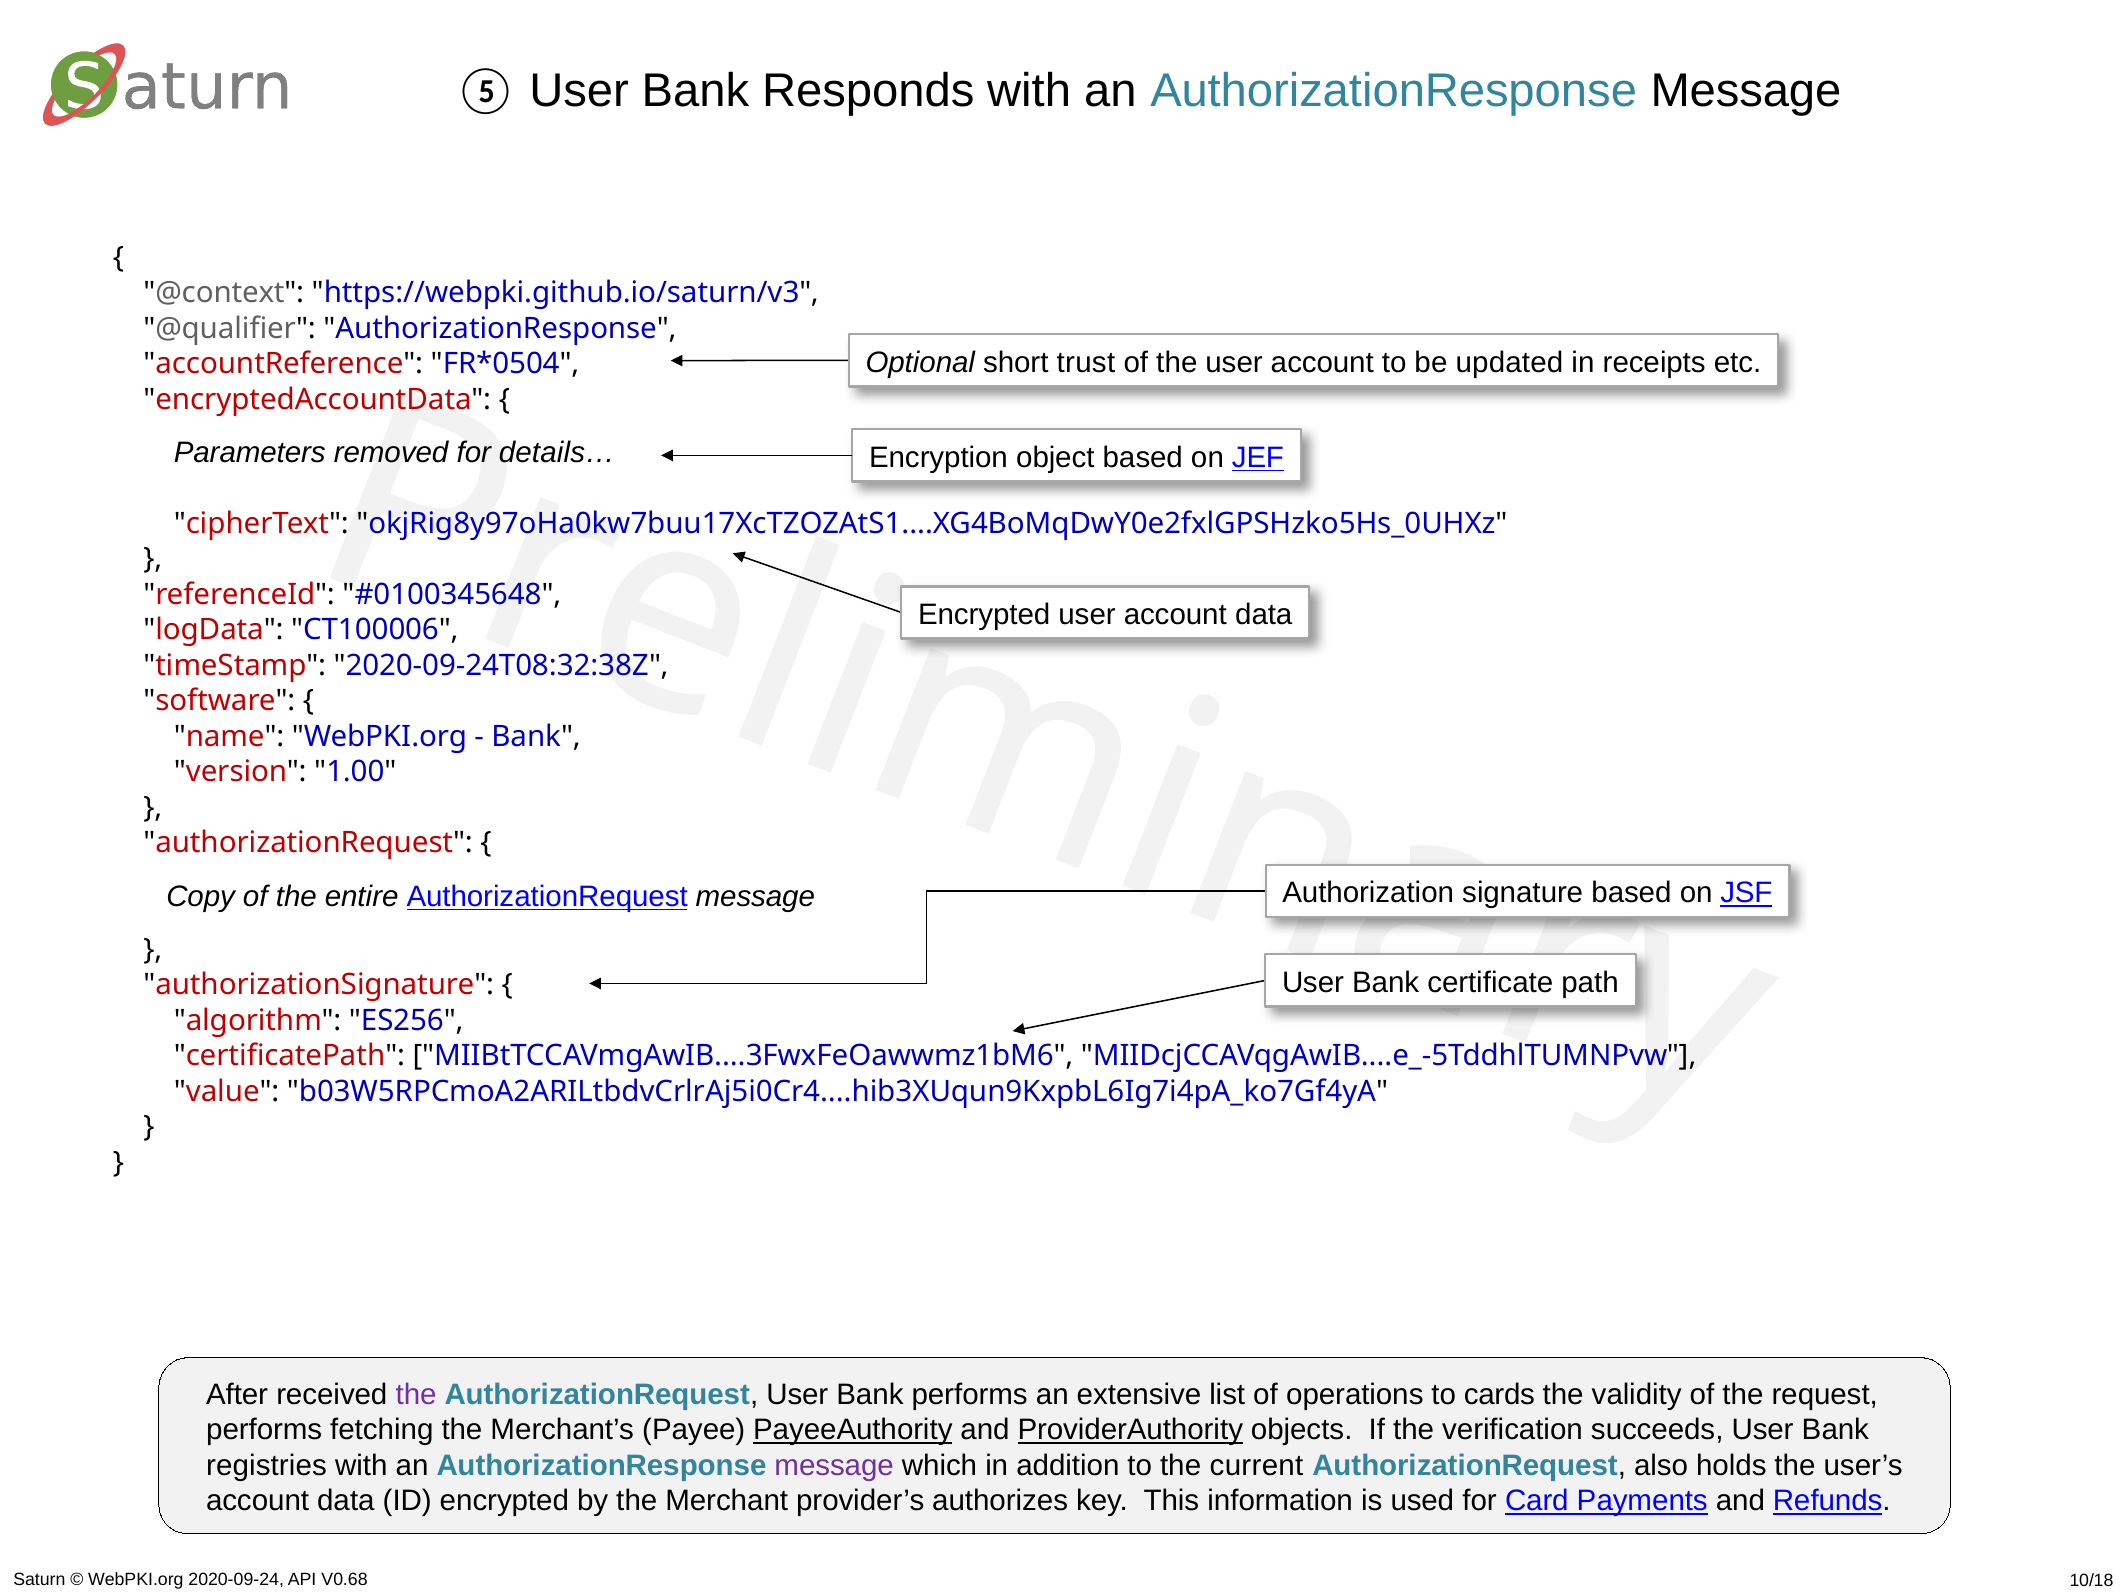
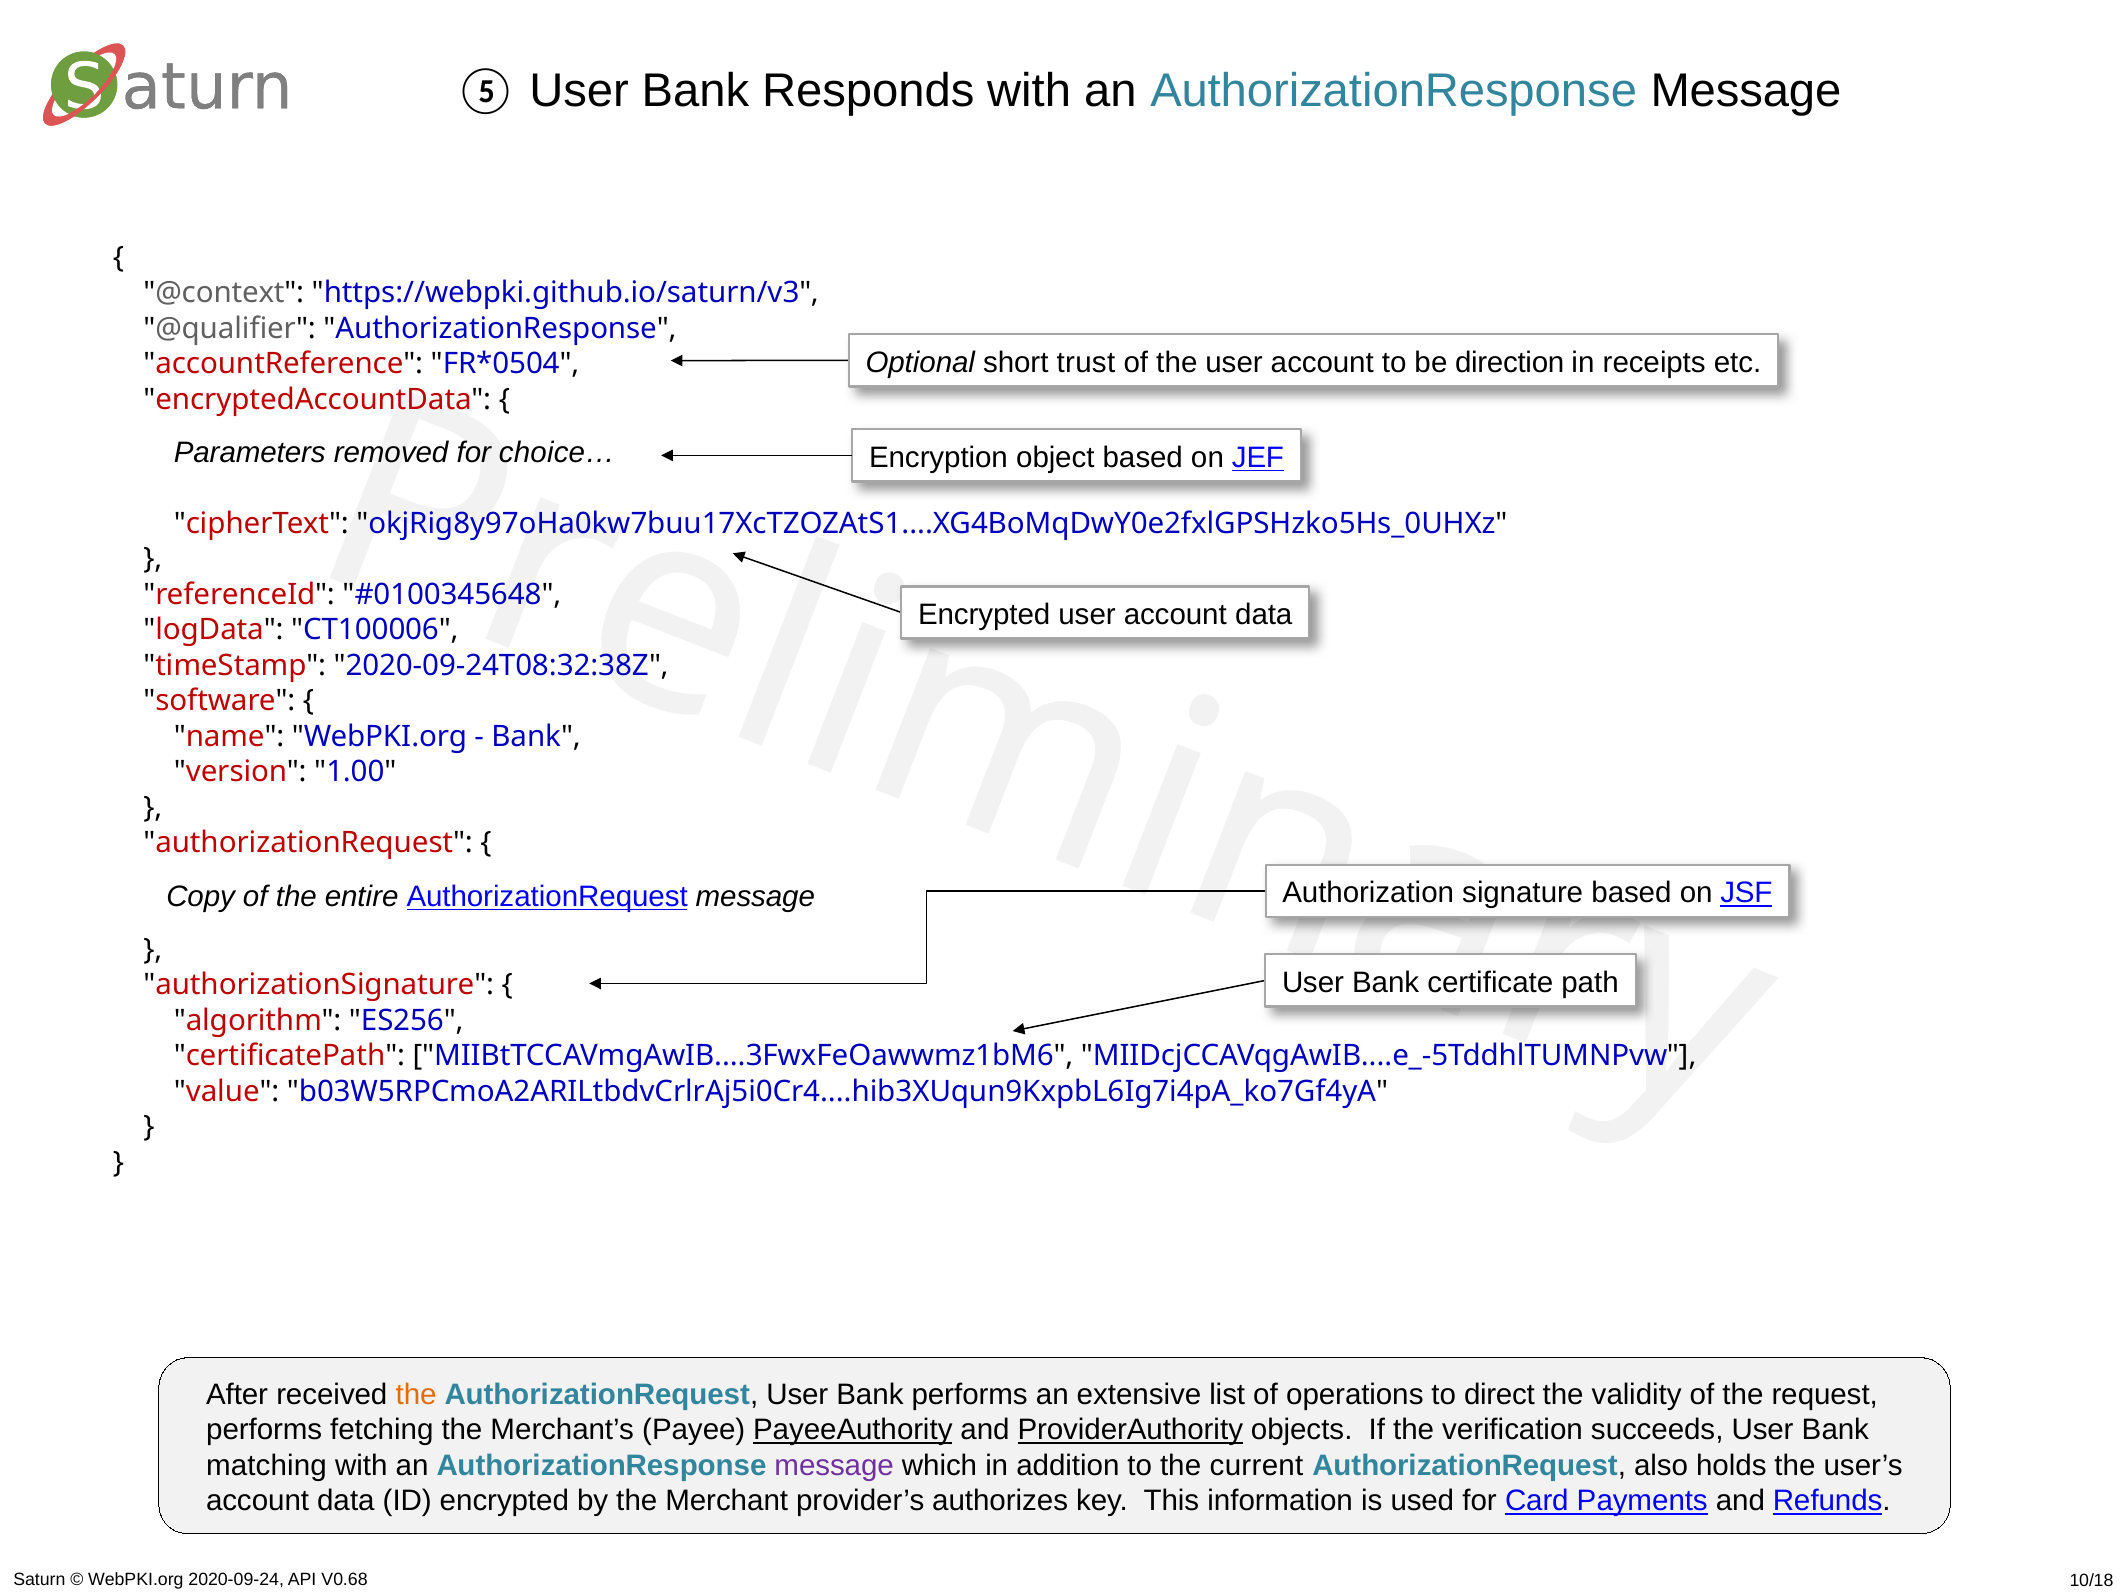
updated: updated -> direction (1510, 362)
details…: details… -> choice… (557, 453)
the colour: purple -> orange (416, 1394)
cards: cards -> direct (1499, 1394)
registries: registries -> matching (266, 1465)
